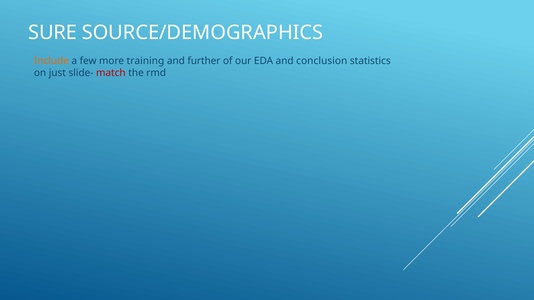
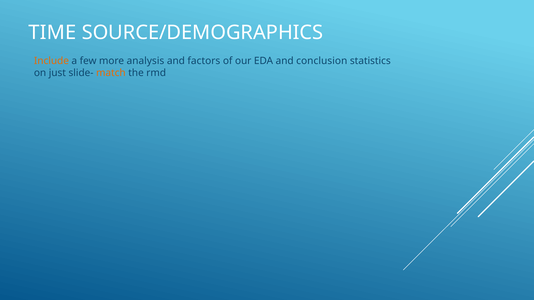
SURE: SURE -> TIME (52, 32)
training: training -> analysis (145, 61)
further: further -> factors (204, 61)
match colour: red -> orange (111, 73)
